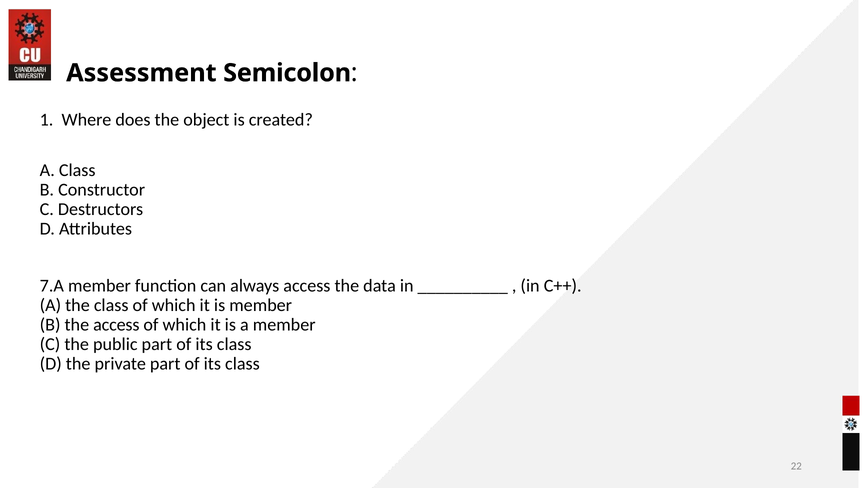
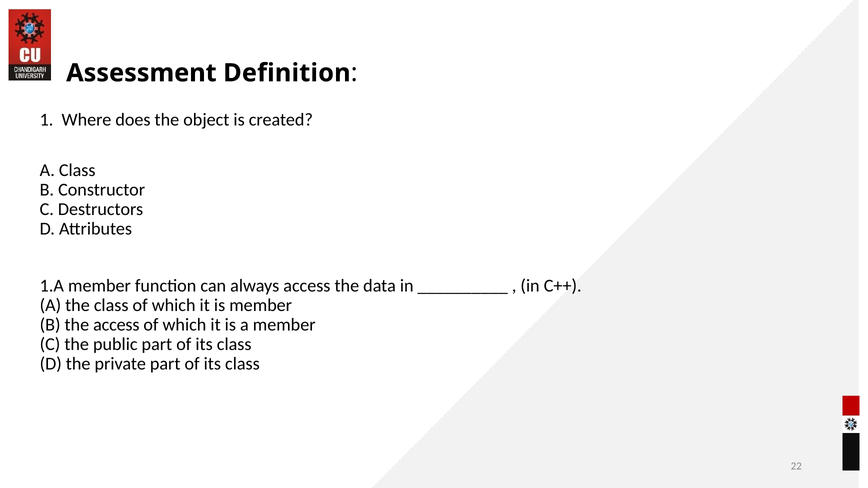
Semicolon: Semicolon -> Definition (287, 73)
7.A: 7.A -> 1.A (52, 286)
